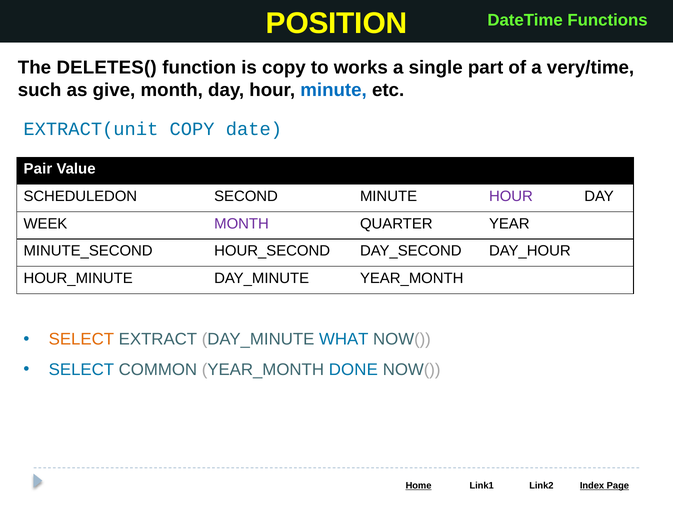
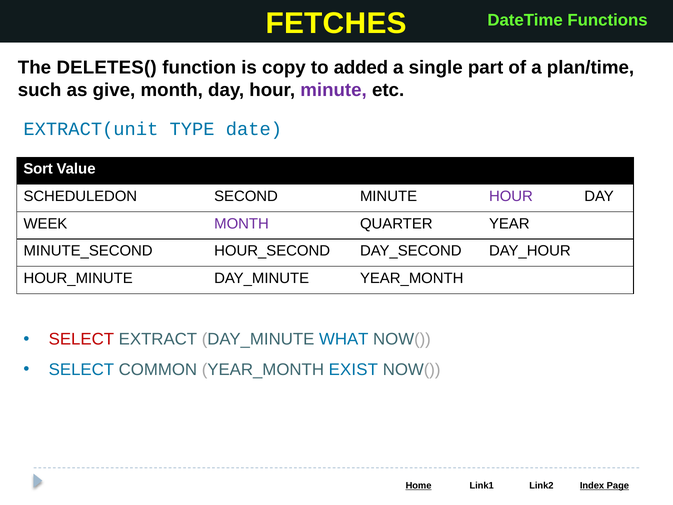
POSITION: POSITION -> FETCHES (336, 23)
works: works -> added (361, 68)
very/time: very/time -> plan/time (591, 68)
minute colour: blue -> purple (334, 90)
EXTRACT(unit COPY: COPY -> TYPE (192, 129)
Pair: Pair -> Sort (38, 169)
SELECT colour: orange -> red (81, 339)
DONE: DONE -> EXIST (353, 370)
